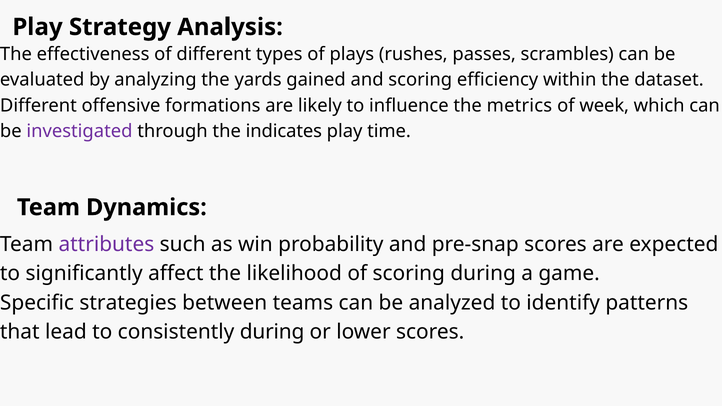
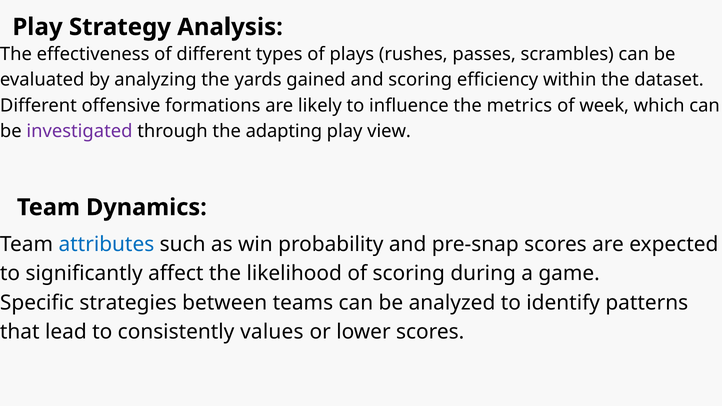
indicates: indicates -> adapting (284, 131)
time: time -> view (389, 131)
attributes colour: purple -> blue (106, 244)
consistently during: during -> values (272, 332)
